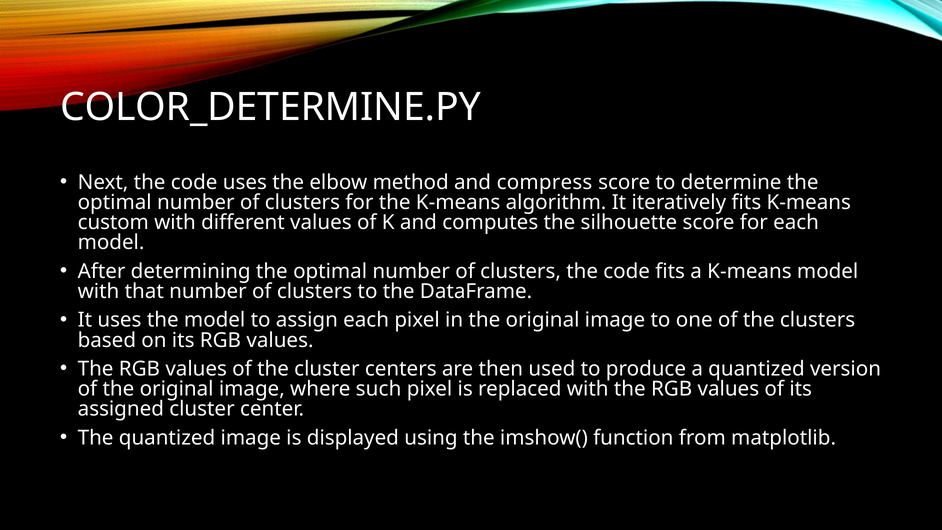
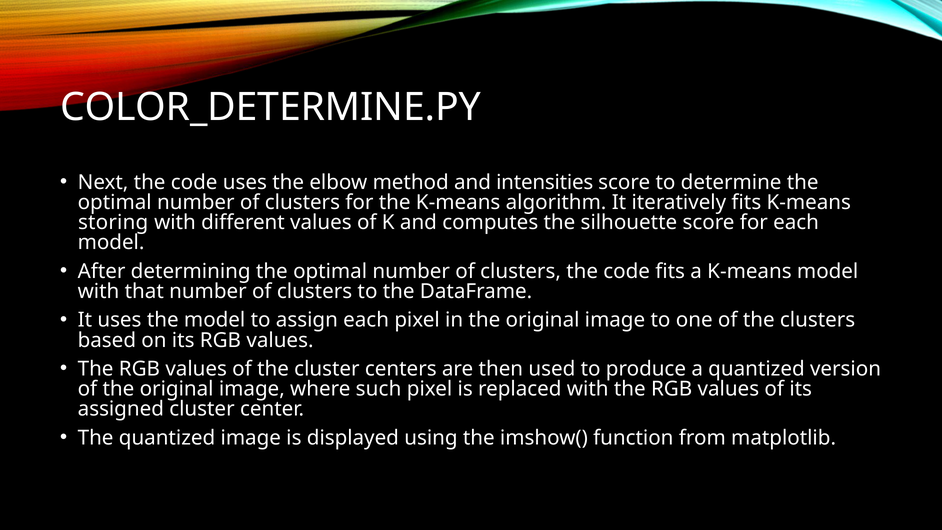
compress: compress -> intensities (545, 182)
custom: custom -> storing (113, 222)
